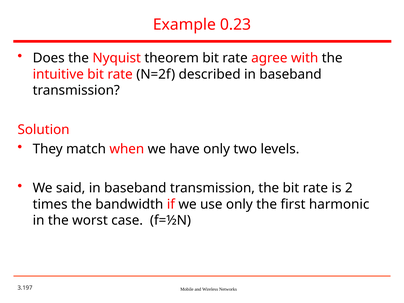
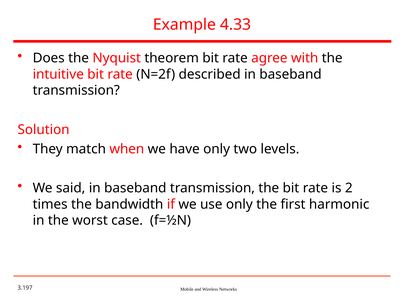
0.23: 0.23 -> 4.33 (235, 25)
